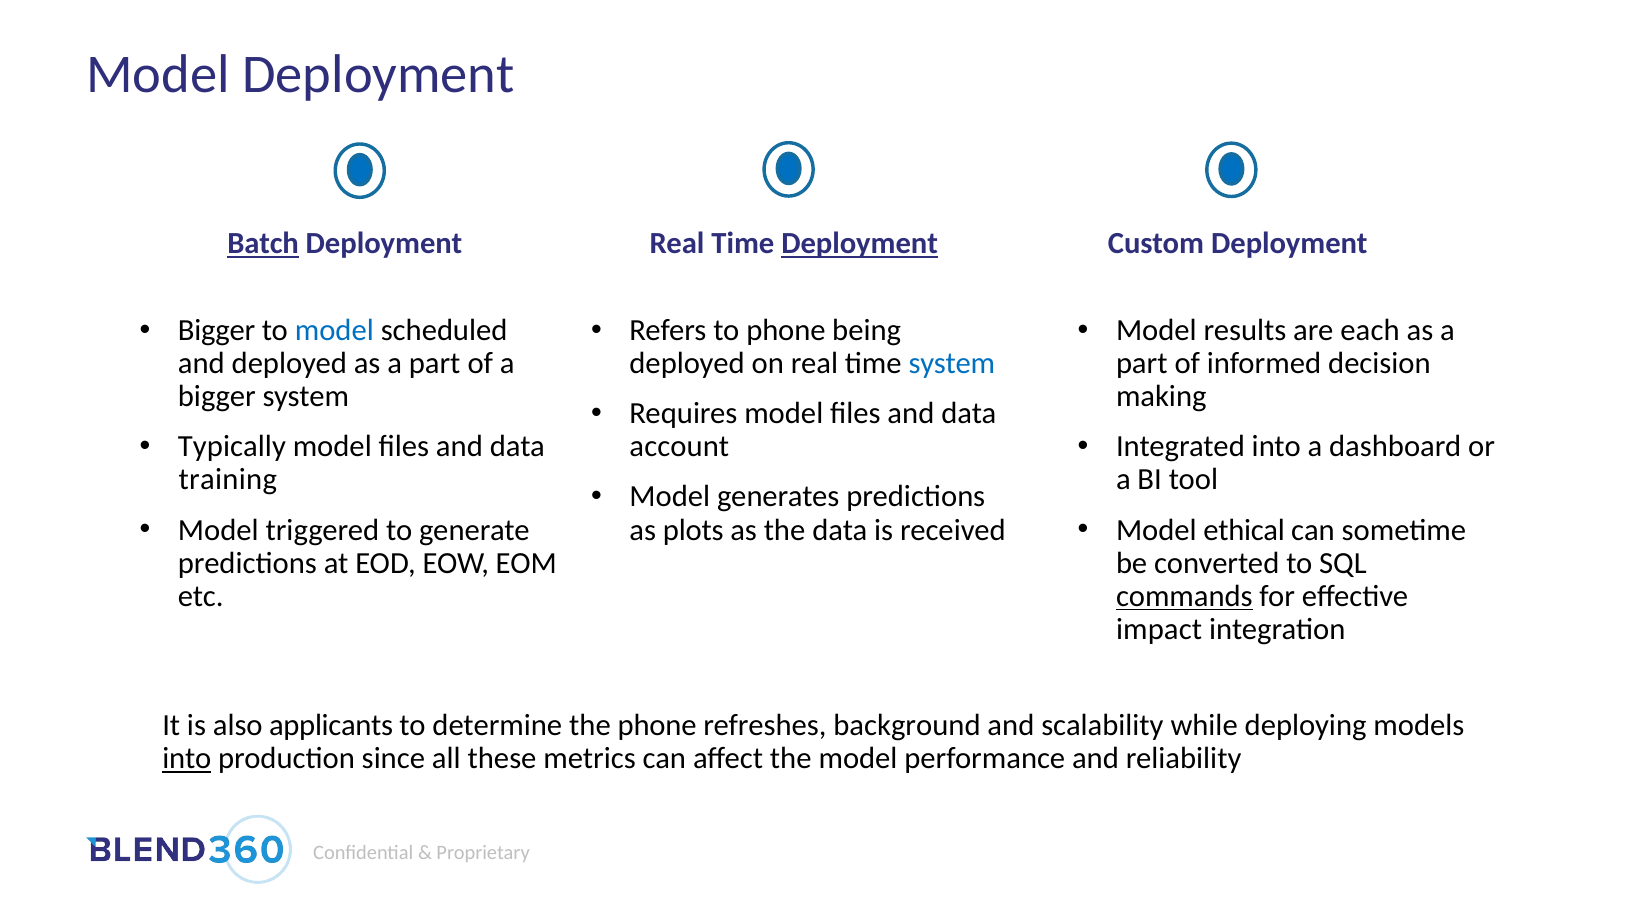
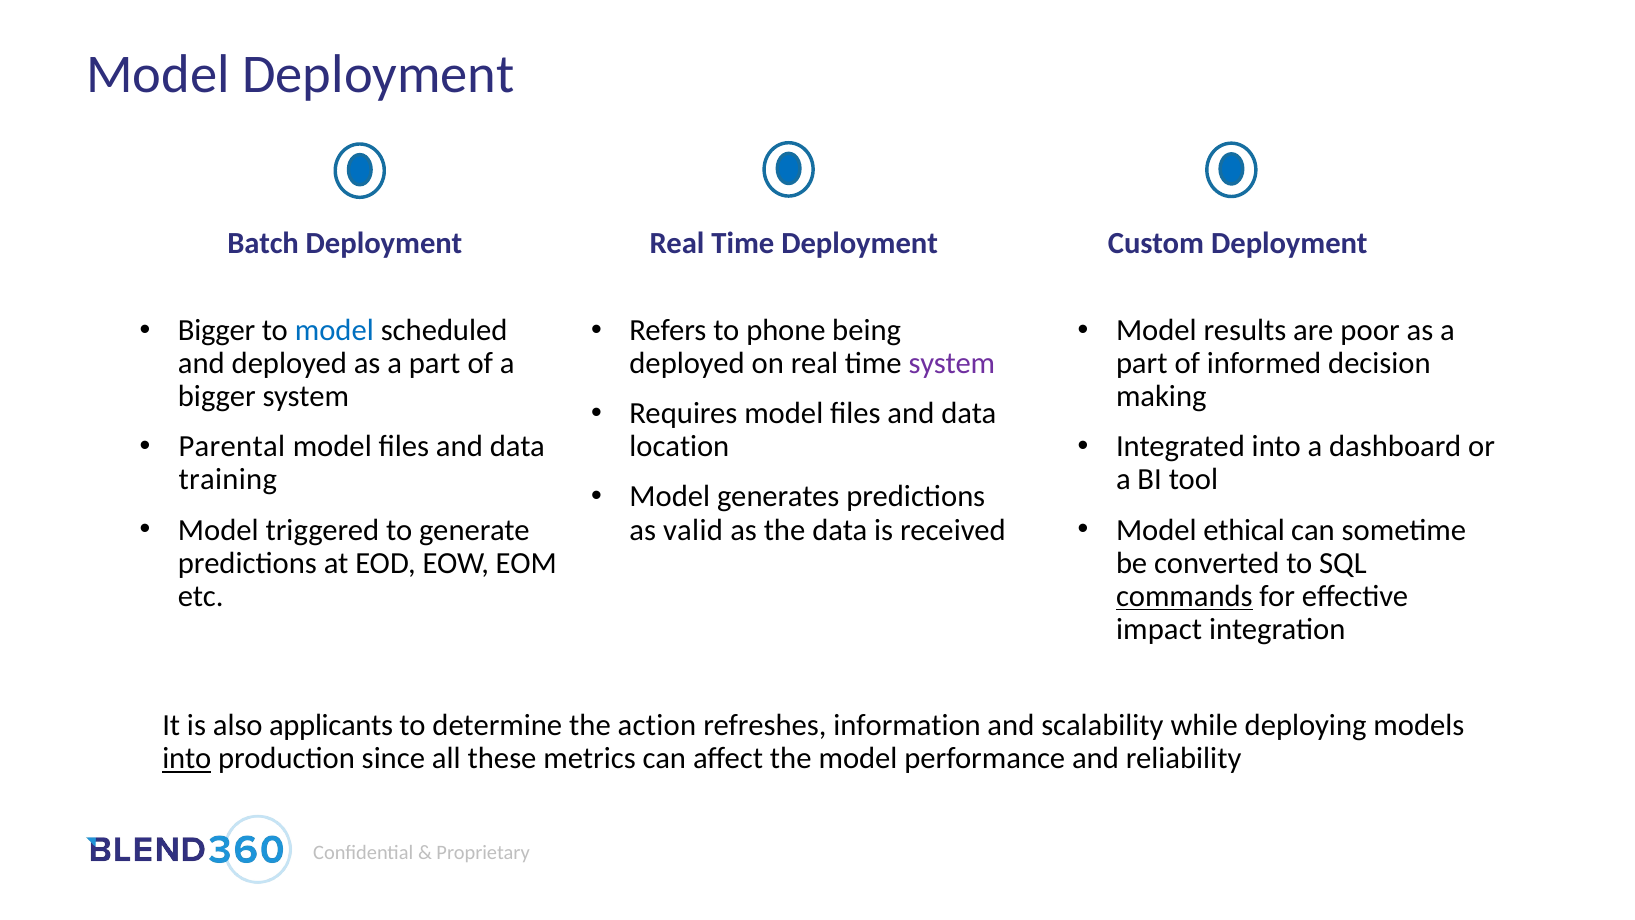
Batch underline: present -> none (263, 243)
Deployment underline: present -> none (860, 243)
each: each -> poor (1370, 330)
system colour: blue -> purple (952, 363)
Typically: Typically -> Parental (232, 447)
account: account -> location (679, 447)
plots: plots -> valid (693, 530)
the phone: phone -> action (657, 725)
background: background -> information (907, 725)
